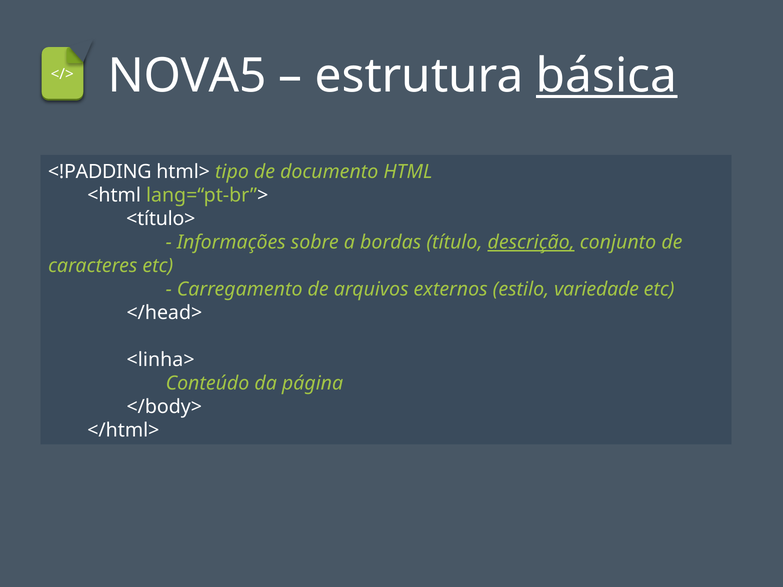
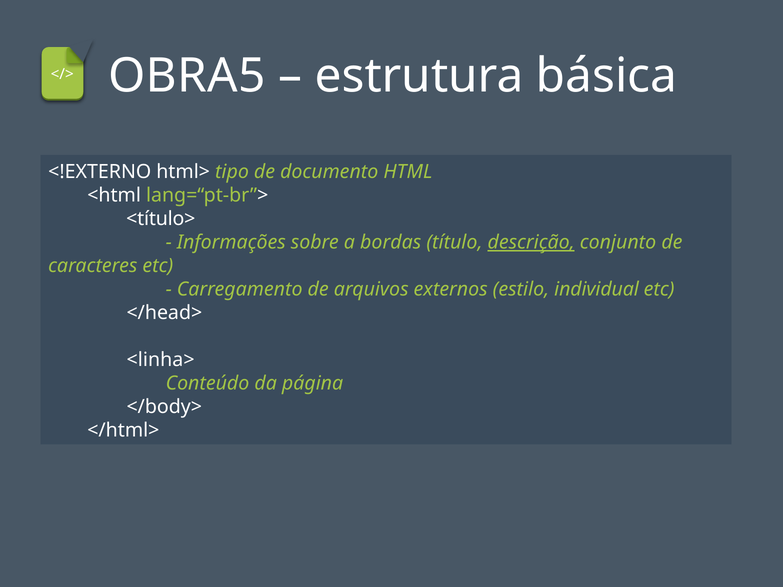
NOVA5: NOVA5 -> OBRA5 (187, 76)
básica underline: present -> none (607, 76)
<!PADDING: <!PADDING -> <!EXTERNO (100, 172)
variedade: variedade -> individual (597, 289)
